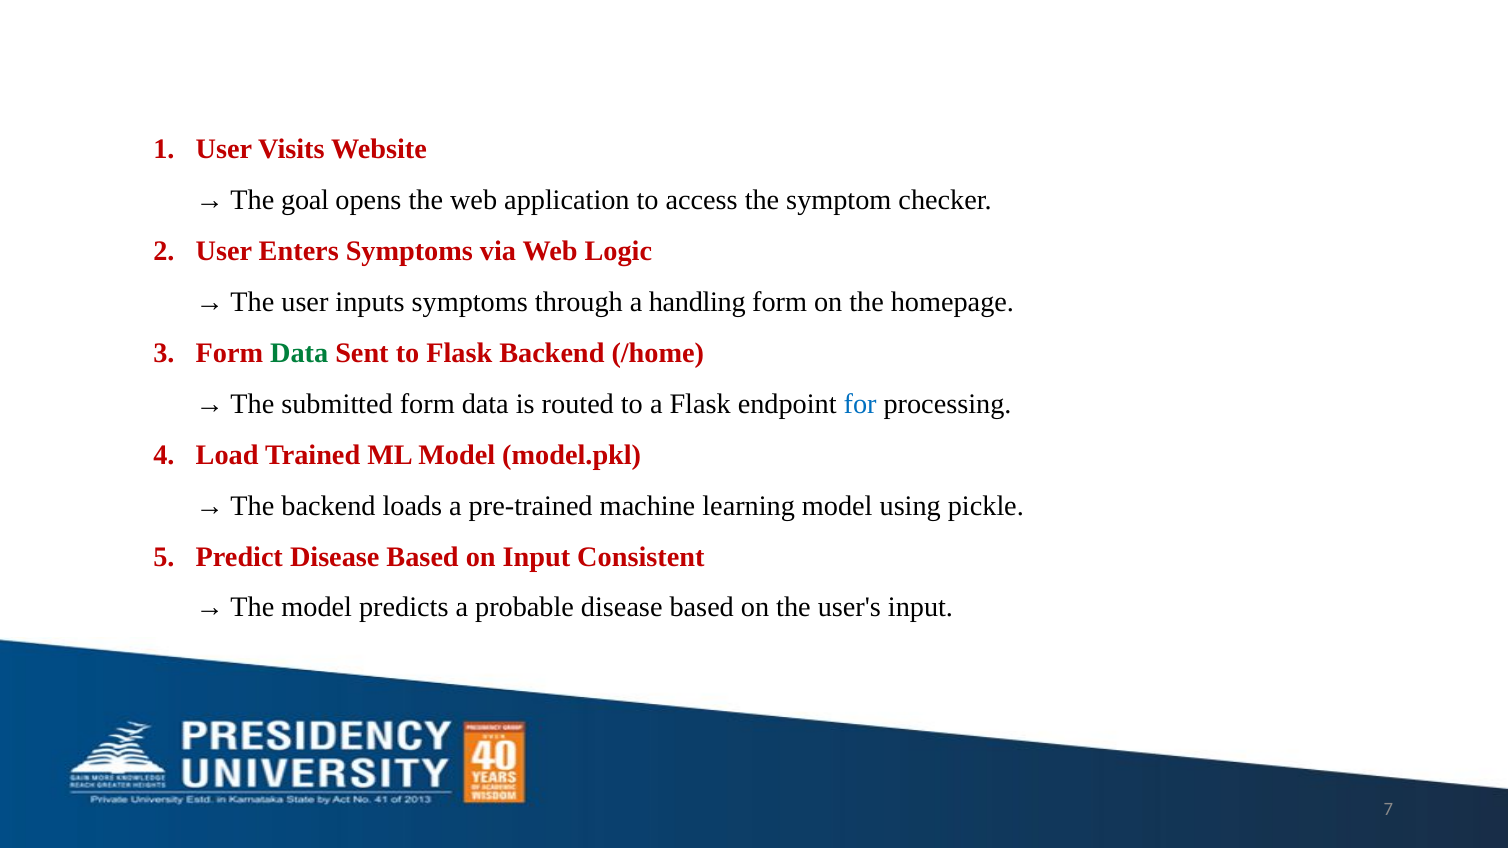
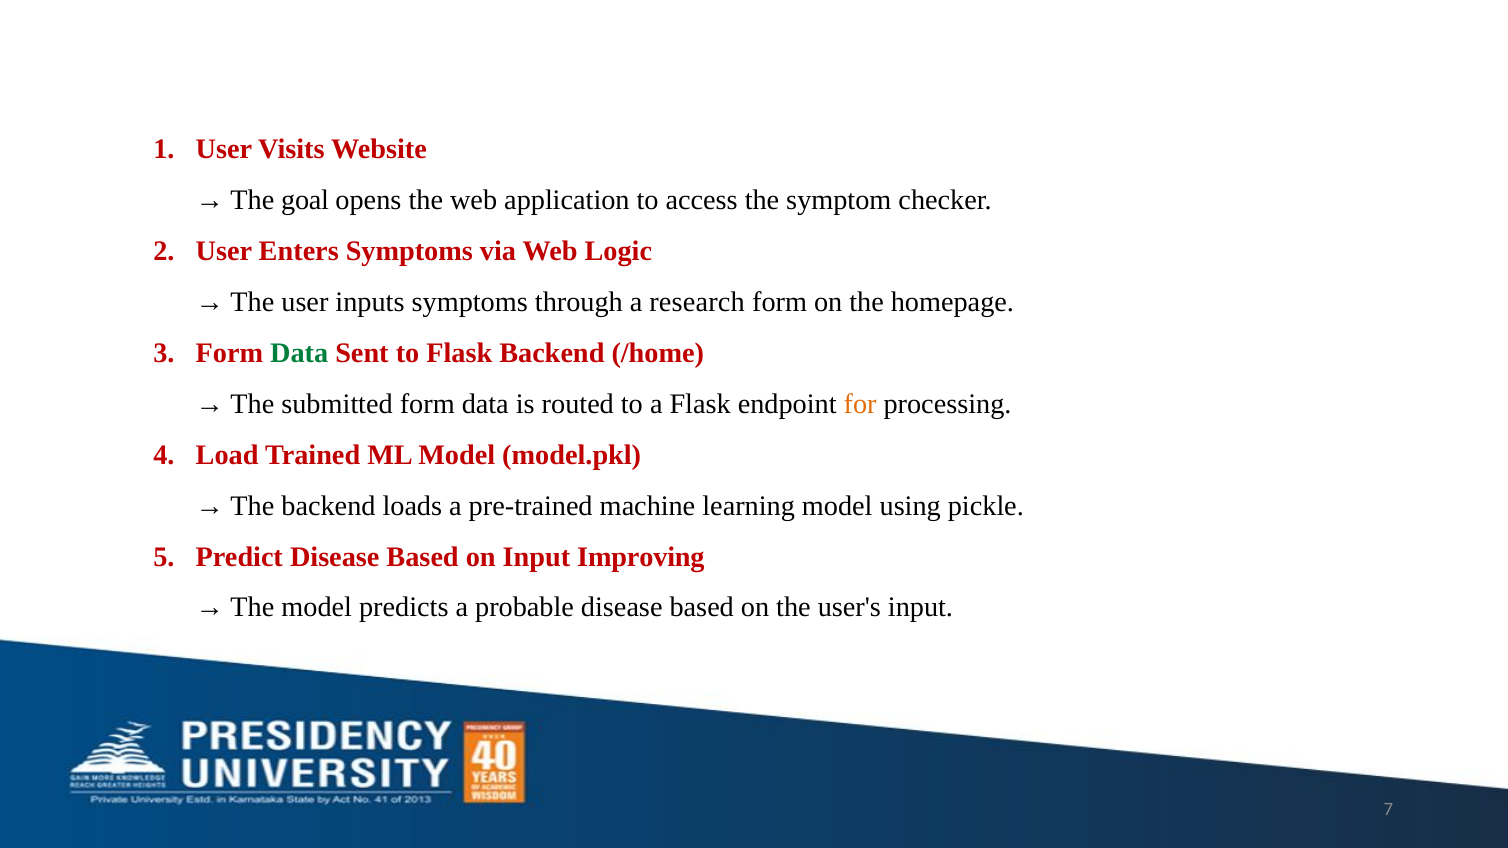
handling: handling -> research (697, 302)
for colour: blue -> orange (860, 404)
Consistent: Consistent -> Improving (641, 557)
